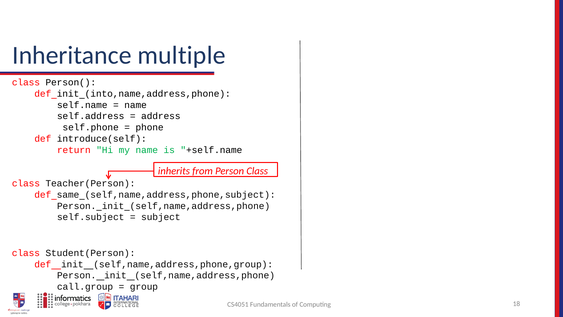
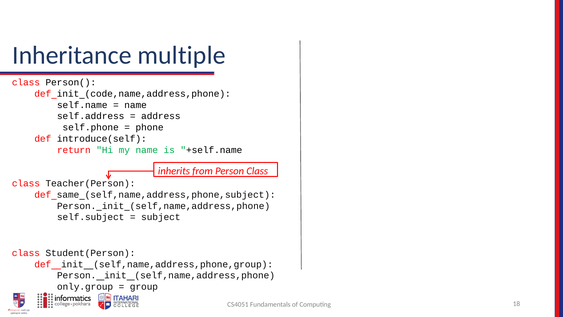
into,name,address,phone: into,name,address,phone -> code,name,address,phone (158, 94)
call.group: call.group -> only.group (85, 287)
